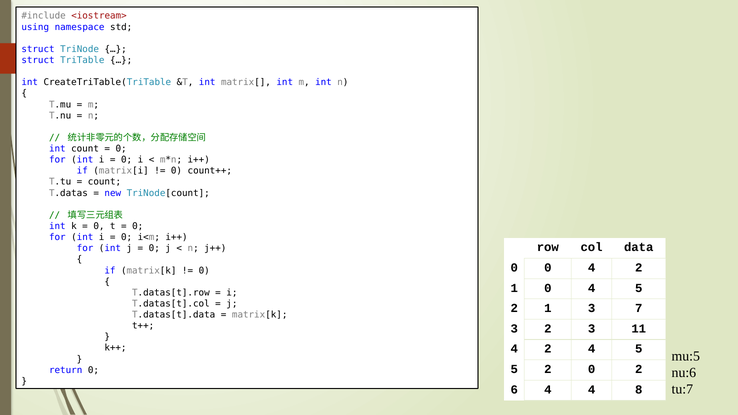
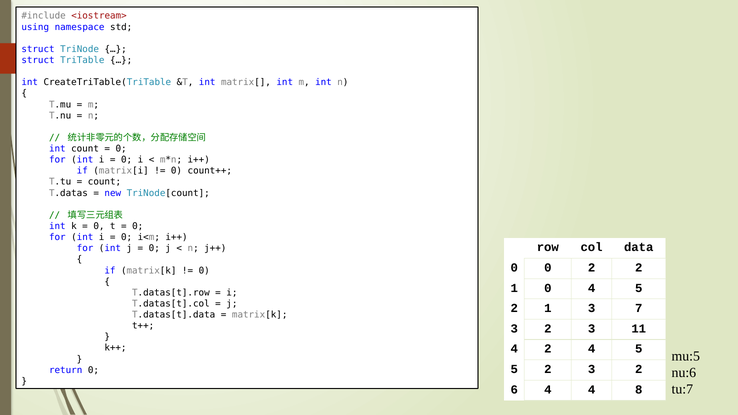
0 0 4: 4 -> 2 (592, 268)
5 2 0: 0 -> 3 (592, 369)
